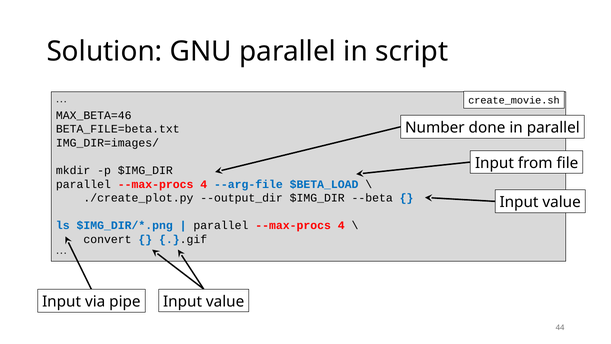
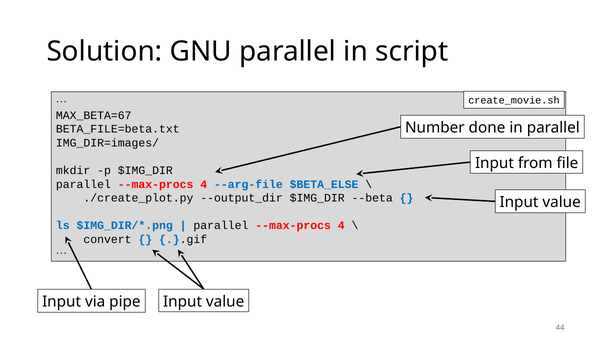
MAX_BETA=46: MAX_BETA=46 -> MAX_BETA=67 (94, 115)
$BETA_LOAD: $BETA_LOAD -> $BETA_ELSE (324, 184)
